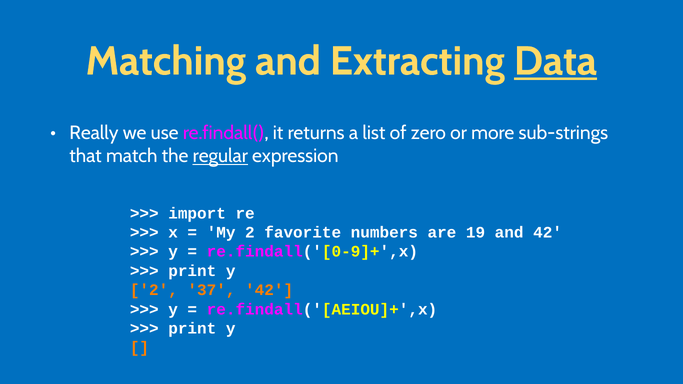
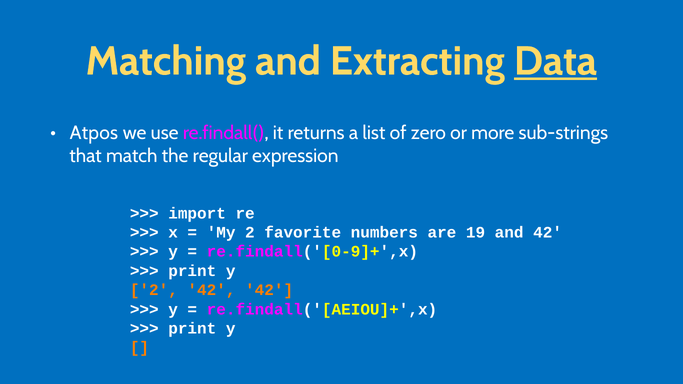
Really: Really -> Atpos (94, 133)
regular underline: present -> none (220, 156)
2 37: 37 -> 42 (211, 290)
